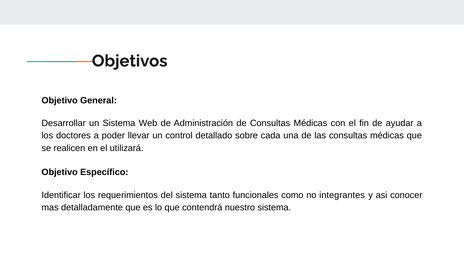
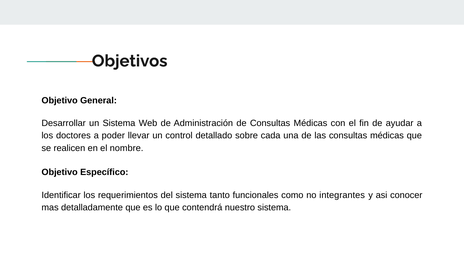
utilizará: utilizará -> nombre (127, 148)
